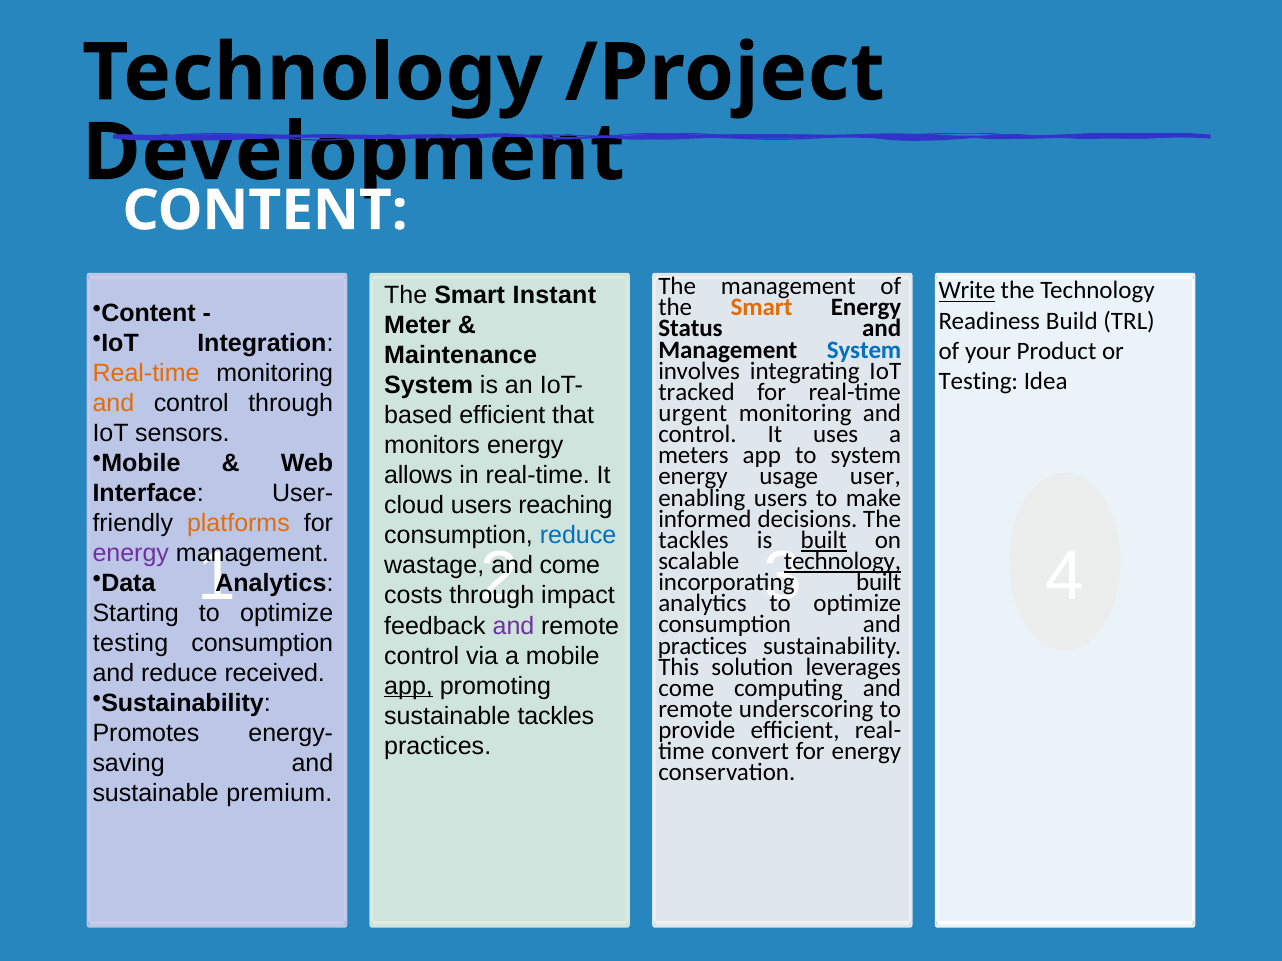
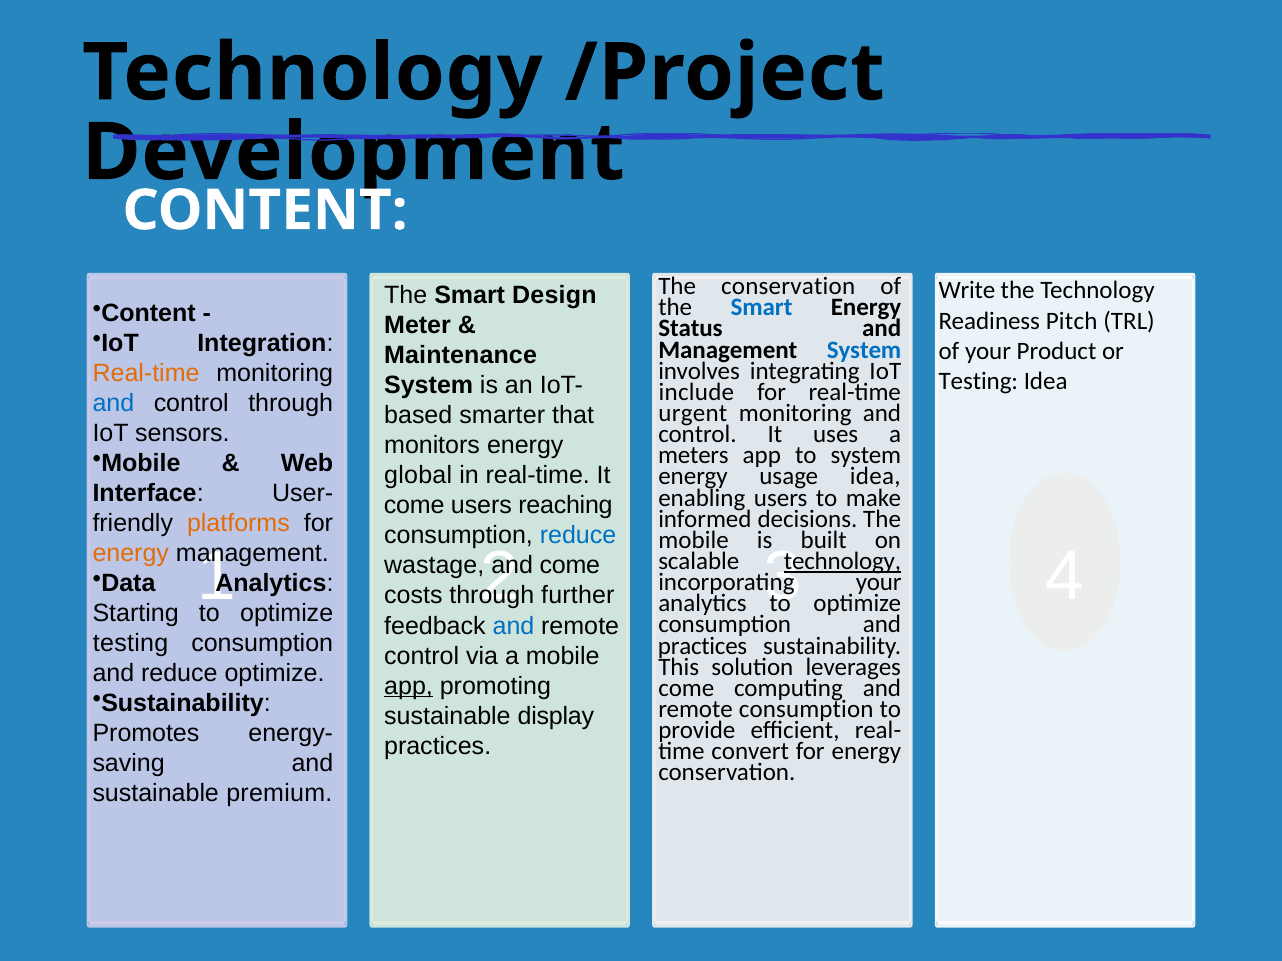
The management: management -> conservation (788, 287)
Write underline: present -> none (967, 291)
Instant: Instant -> Design (554, 296)
Smart colour: orange -> blue (761, 308)
Build: Build -> Pitch (1072, 321)
tracked: tracked -> include (696, 392)
and colour: orange -> blue (113, 404)
efficient: efficient -> smarter (502, 416)
allows: allows -> global (418, 476)
usage user: user -> idea (875, 477)
cloud: cloud -> come (414, 506)
tackles: tackles -> mobile (694, 540)
built underline: present -> none (824, 540)
energy colour: purple -> orange (131, 554)
incorporating built: built -> your (879, 583)
impact: impact -> further (578, 596)
and colour: purple -> blue (513, 626)
reduce received: received -> optimize (275, 674)
remote underscoring: underscoring -> consumption (806, 710)
sustainable tackles: tackles -> display (556, 716)
